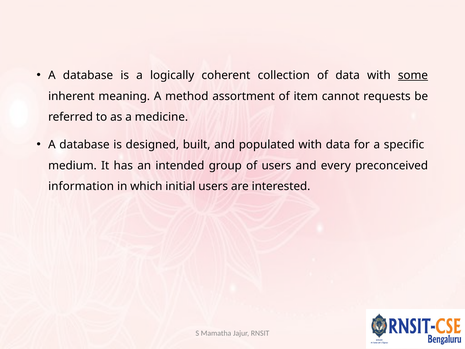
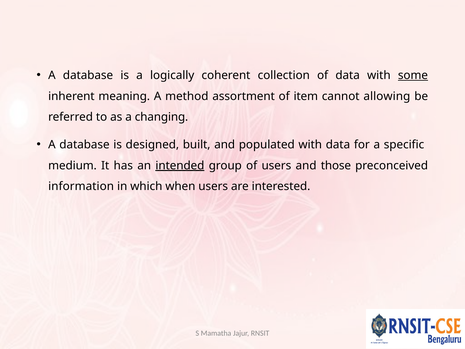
requests: requests -> allowing (387, 96)
medicine: medicine -> changing (162, 117)
intended underline: none -> present (180, 165)
every: every -> those (336, 165)
initial: initial -> when (180, 186)
